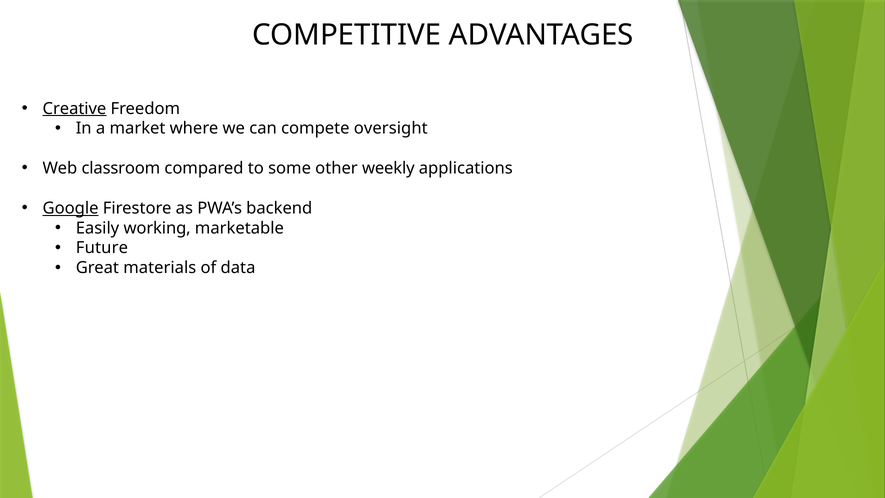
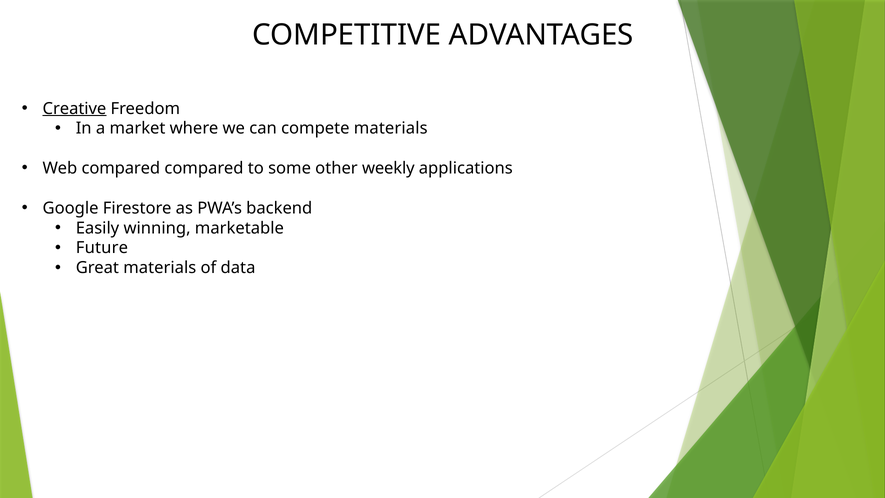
compete oversight: oversight -> materials (391, 128)
Web classroom: classroom -> compared (121, 168)
Google underline: present -> none (71, 208)
working: working -> winning (157, 228)
